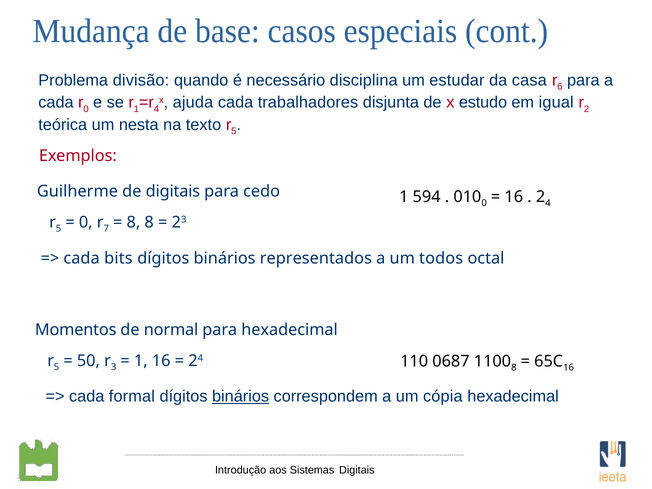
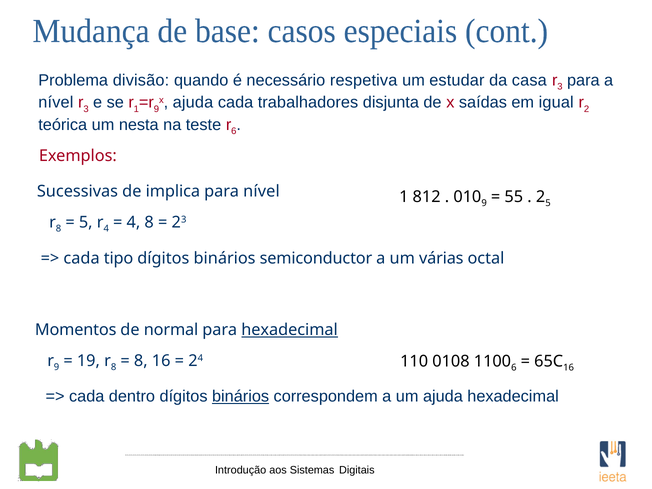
disciplina: disciplina -> respetiva (364, 80)
6: 6 -> 3 (560, 87)
cada: cada -> nível (56, 103)
0: 0 -> 3 (86, 109)
4: 4 -> 9 (156, 109)
estudo: estudo -> saídas (483, 103)
texto: texto -> teste (204, 125)
5: 5 -> 6 (234, 131)
Guilherme: Guilherme -> Sucessivas (77, 191)
de digitais: digitais -> implica (173, 191)
para cedo: cedo -> nível (262, 191)
594: 594 -> 812 (427, 197)
0: 0 -> 9 (484, 203)
16: 16 -> 55 (514, 197)
2 4: 4 -> 5 (548, 203)
5: 5 -> 8 (59, 228)
0: 0 -> 5 (86, 222)
7: 7 -> 4 (106, 228)
8: 8 -> 4 (133, 222)
bits: bits -> tipo (119, 258)
representados: representados -> semiconductor (316, 258)
todos: todos -> várias (441, 258)
hexadecimal underline: none -> present (290, 330)
5: 5 -> 9 (57, 367)
50: 50 -> 19 (88, 361)
3: 3 -> 8 (114, 367)
1: 1 -> 8 (141, 361)
0687: 0687 -> 0108 (451, 361)
8: 8 -> 6 (514, 368)
formal: formal -> dentro (132, 396)
um cópia: cópia -> ajuda (443, 396)
